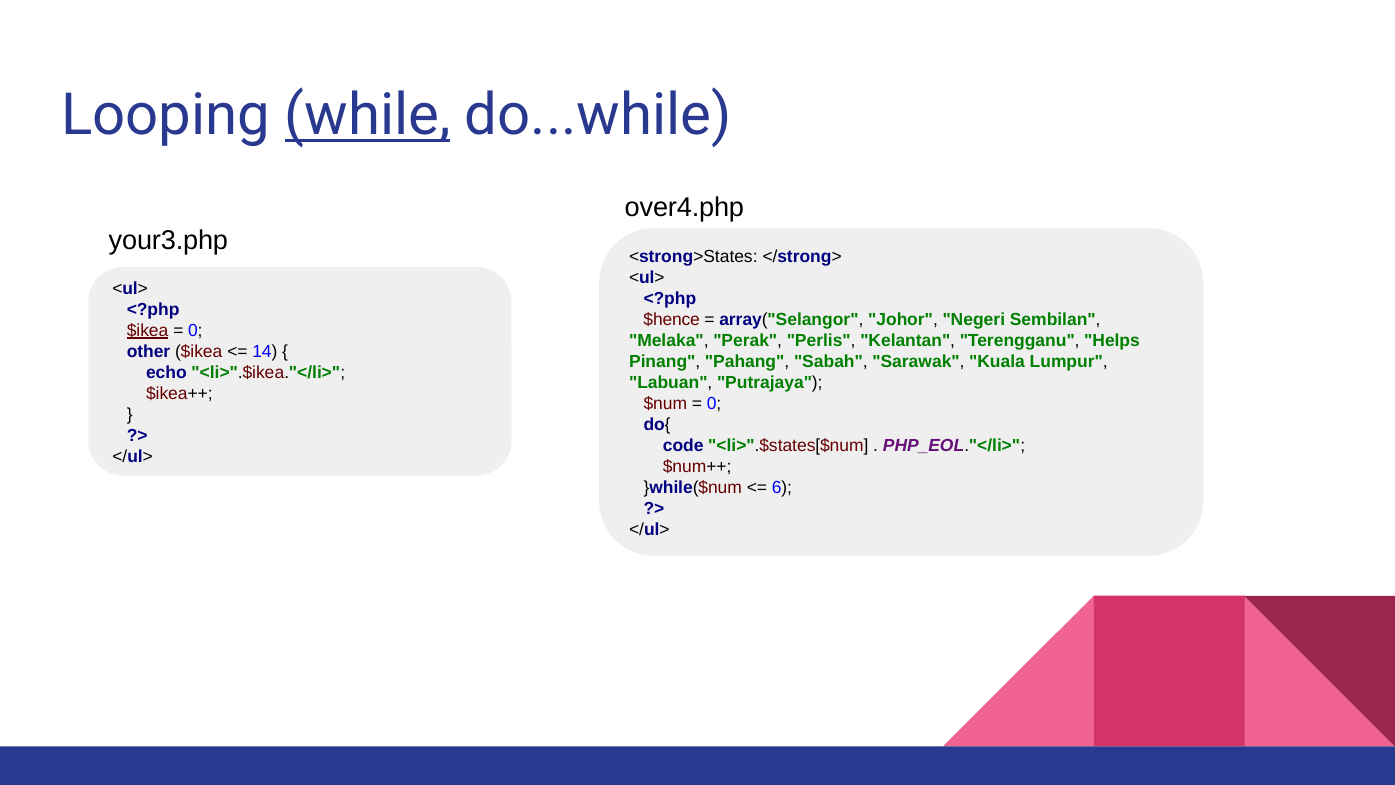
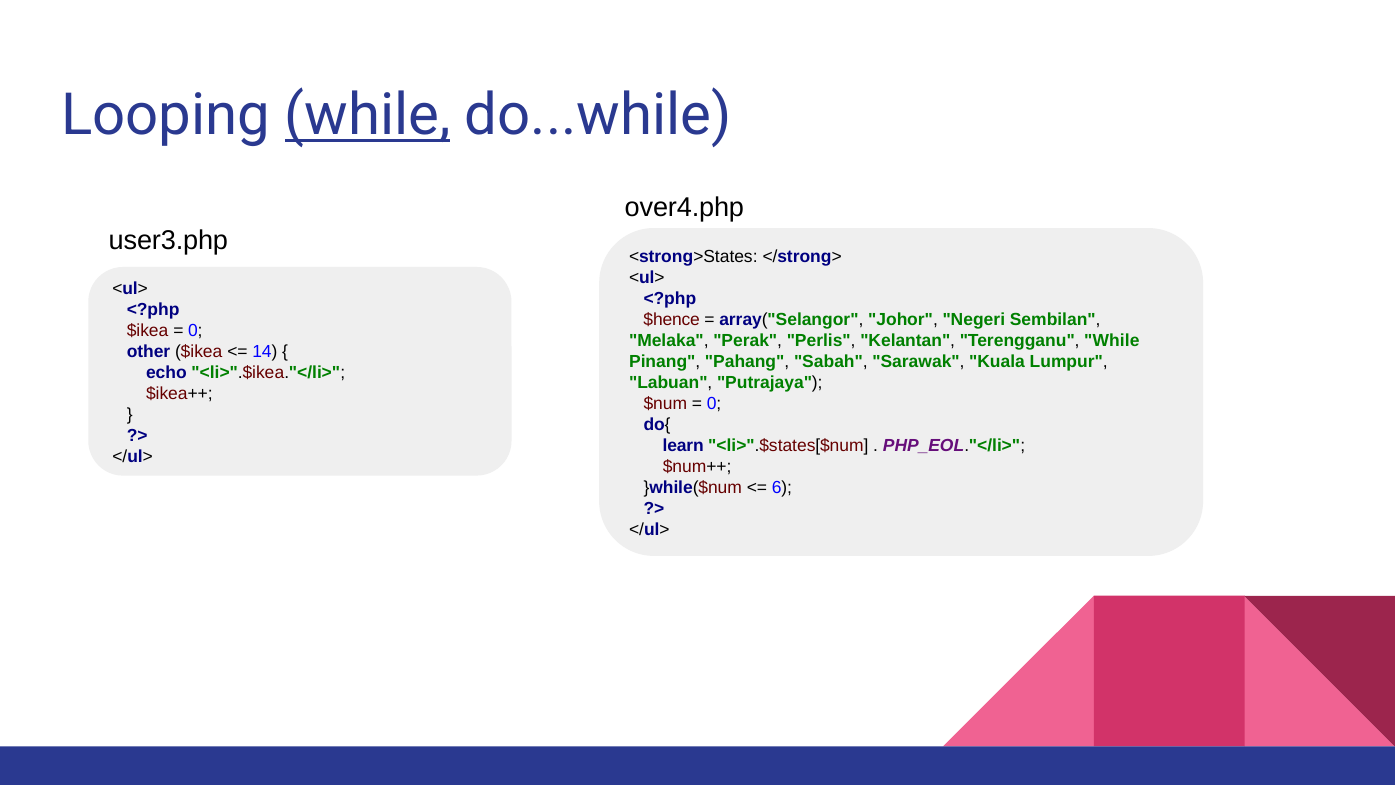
your3.php: your3.php -> user3.php (168, 241)
$ikea underline: present -> none (148, 330)
Terengganu Helps: Helps -> While (1112, 341)
code: code -> learn (683, 445)
